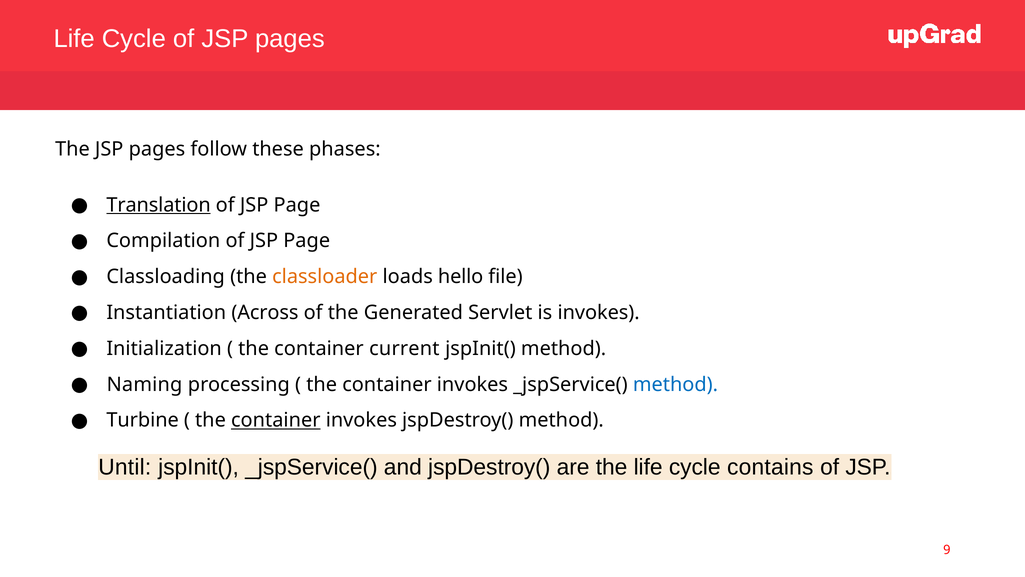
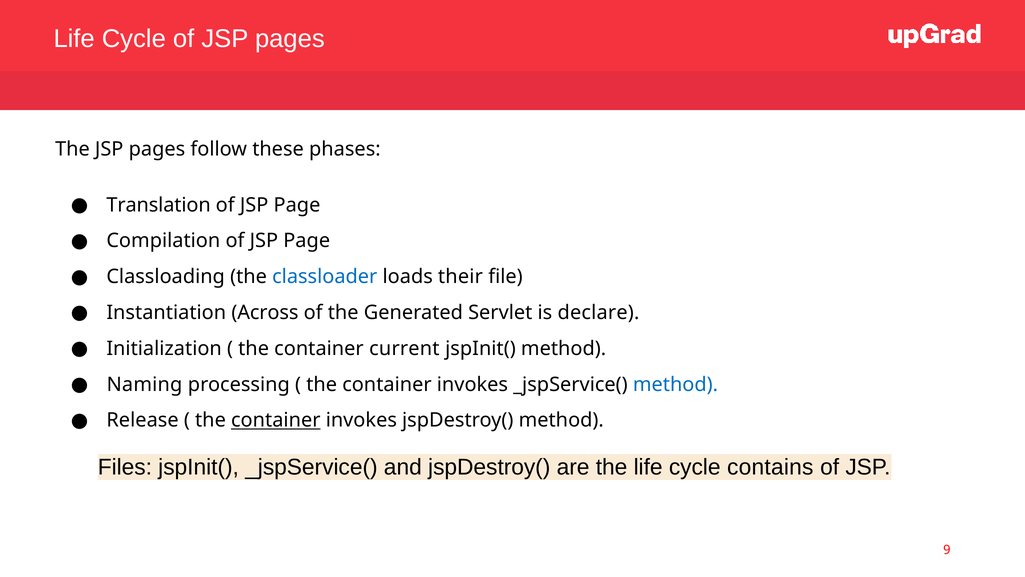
Translation underline: present -> none (159, 205)
classloader colour: orange -> blue (325, 277)
hello: hello -> their (460, 277)
is invokes: invokes -> declare (598, 312)
Turbine: Turbine -> Release (143, 420)
Until: Until -> Files (125, 467)
